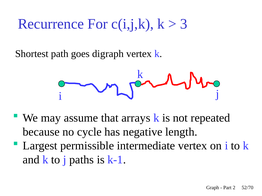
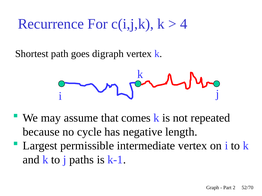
3: 3 -> 4 (184, 24)
arrays: arrays -> comes (136, 118)
